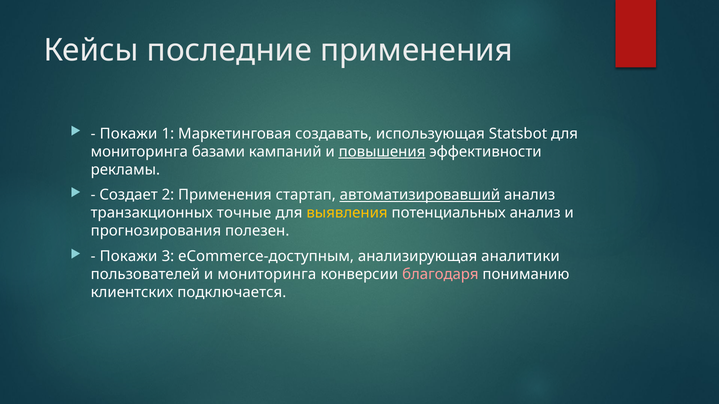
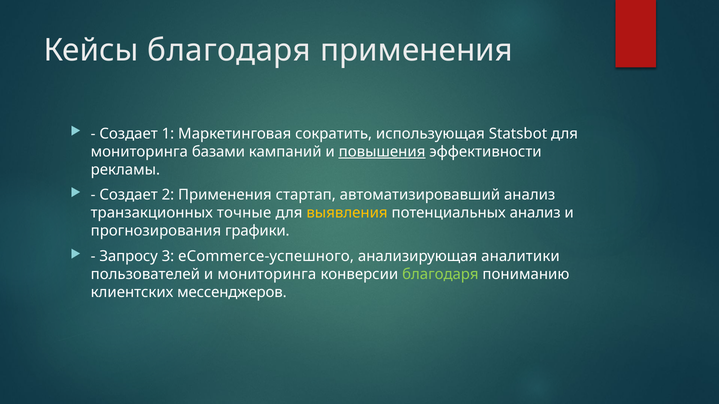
Кейсы последние: последние -> благодаря (229, 50)
Покажи: Покажи -> Создает (129, 134)
создавать: создавать -> сократить (334, 134)
автоматизировавший underline: present -> none (420, 195)
полезен: полезен -> графики (257, 231)
Покажи: Покажи -> Запросу (129, 257)
eCommerce-доступным: eCommerce-доступным -> eCommerce-успешного (266, 257)
благодаря colour: pink -> light green (440, 275)
подключается: подключается -> мессенджеров (232, 293)
